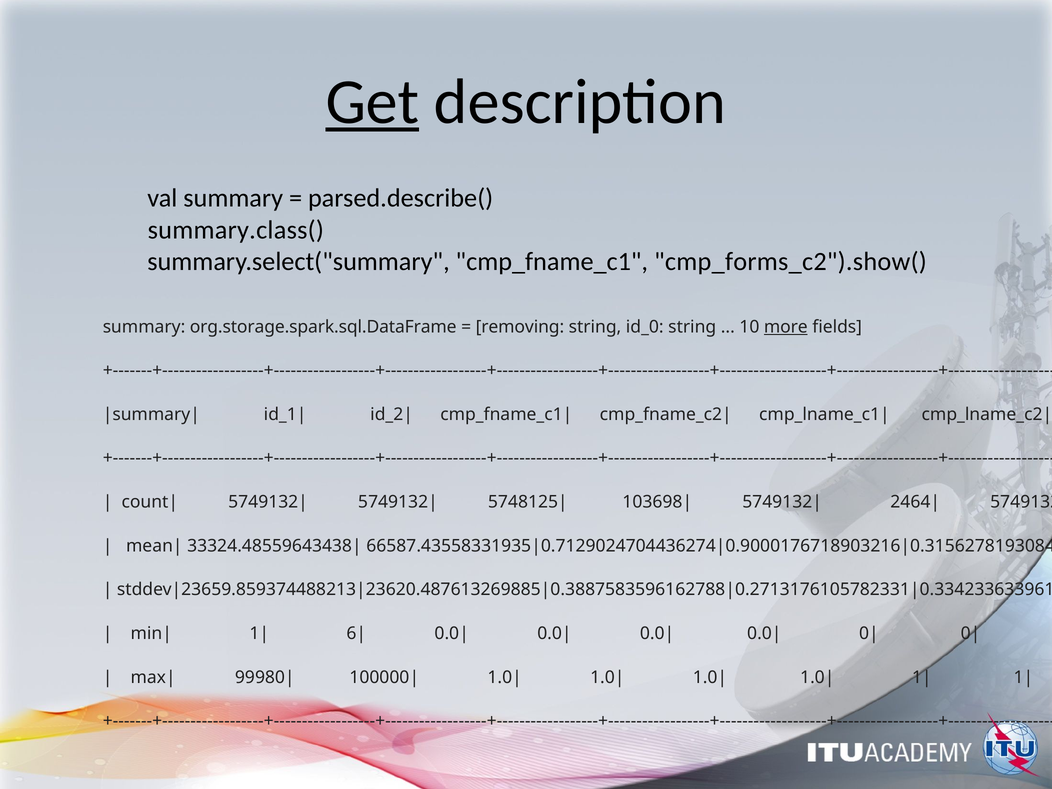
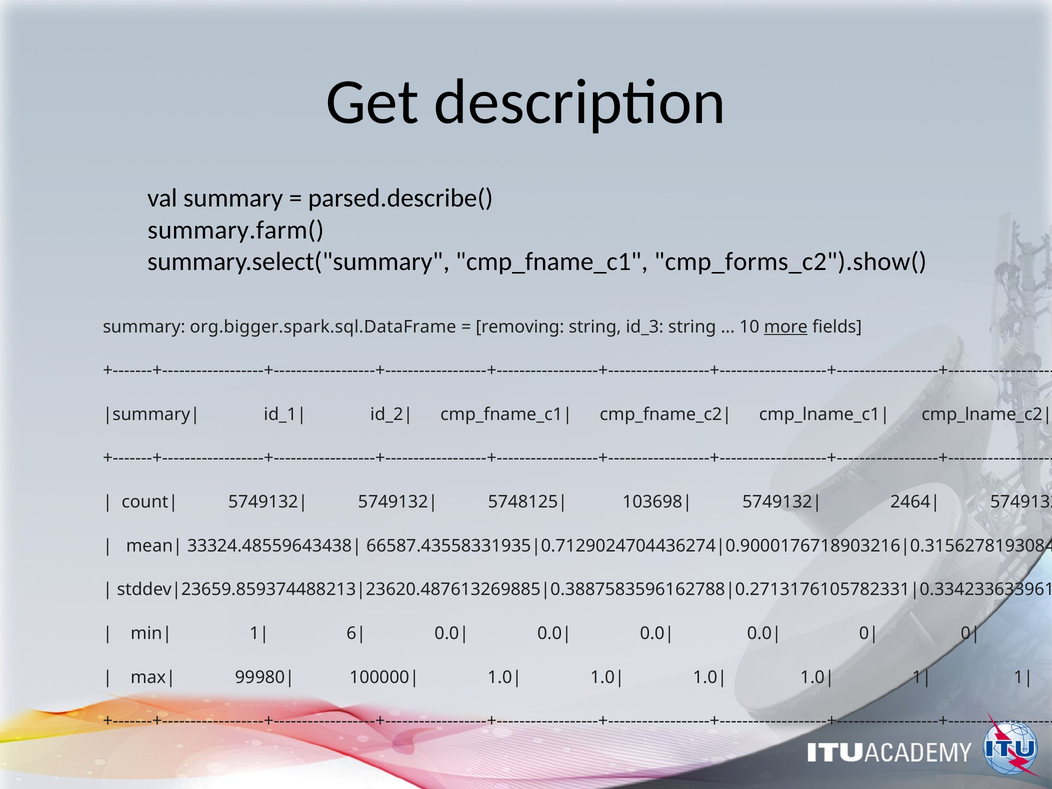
Get underline: present -> none (372, 102)
summary.class(: summary.class( -> summary.farm( (236, 230)
org.storage.spark.sql.DataFrame: org.storage.spark.sql.DataFrame -> org.bigger.spark.sql.DataFrame (323, 327)
id_0: id_0 -> id_3 (645, 327)
